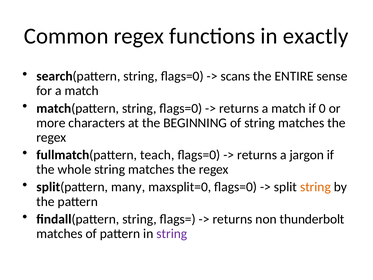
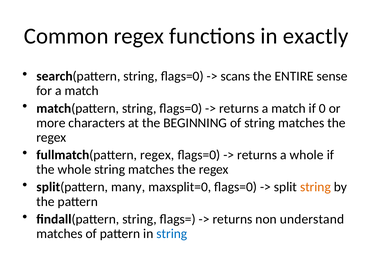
fullmatch(pattern teach: teach -> regex (157, 155)
a jargon: jargon -> whole (307, 155)
thunderbolt: thunderbolt -> understand (312, 219)
string colour: purple -> blue (172, 233)
